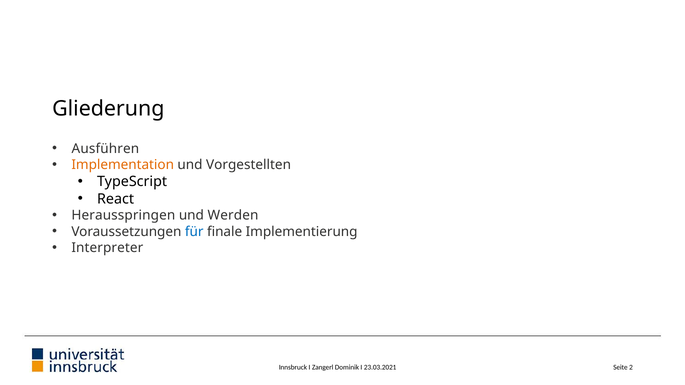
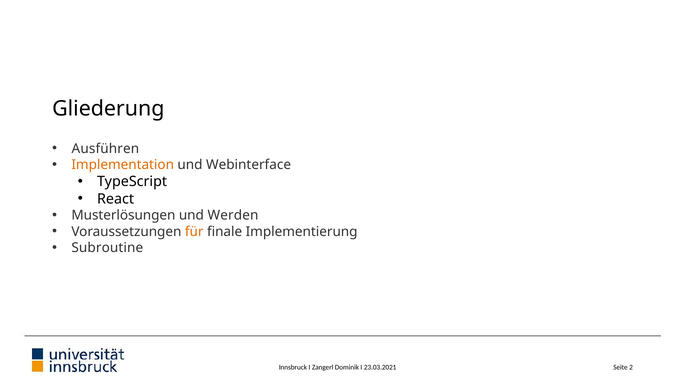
Vorgestellten: Vorgestellten -> Webinterface (249, 165)
Herausspringen: Herausspringen -> Musterlösungen (123, 216)
für colour: blue -> orange (194, 232)
Interpreter: Interpreter -> Subroutine (107, 248)
